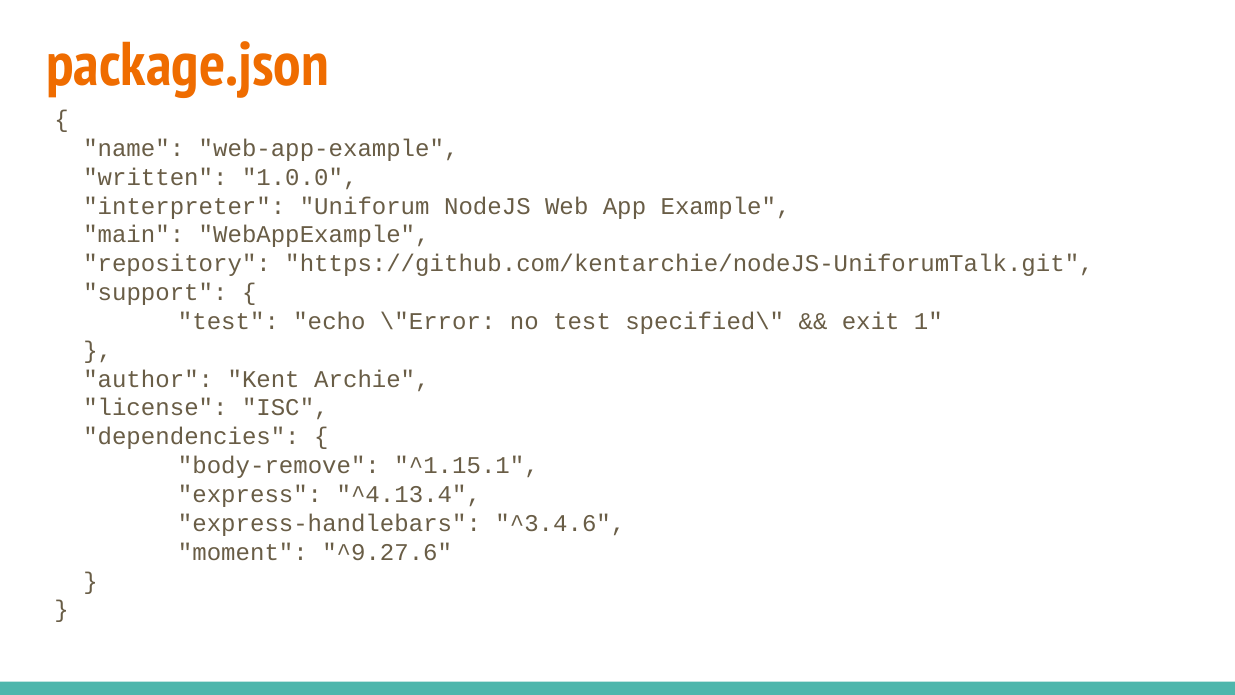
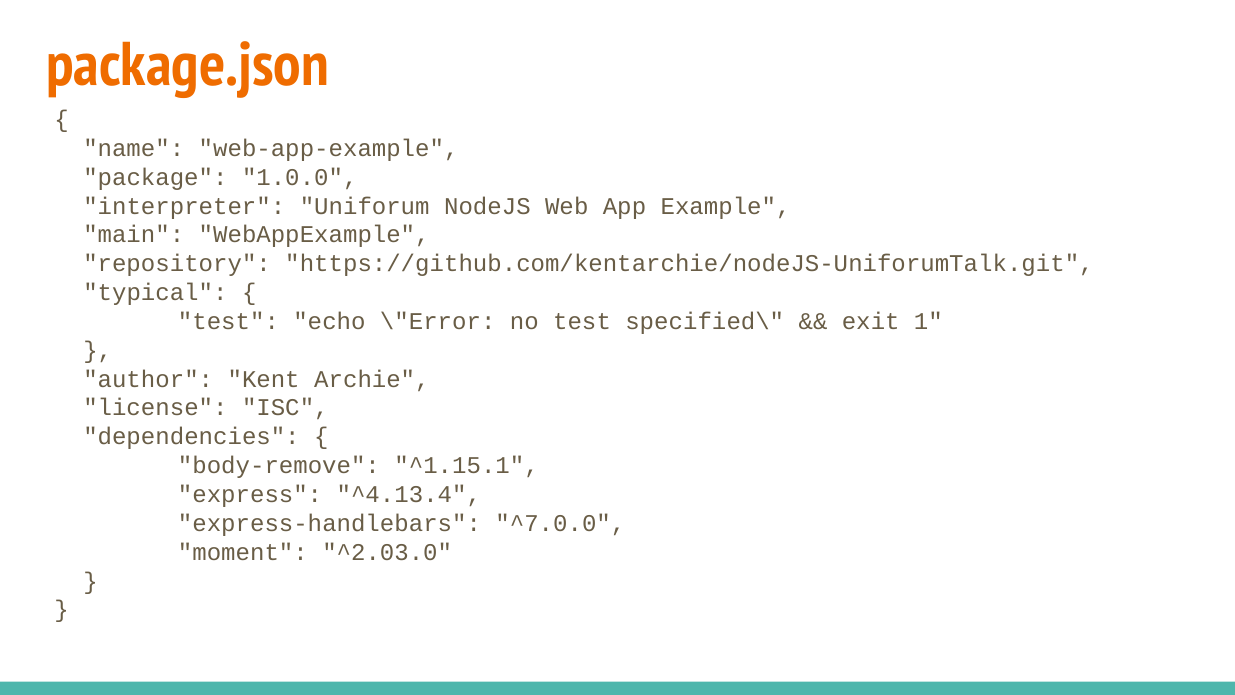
written: written -> package (155, 177)
support: support -> typical (155, 293)
^3.4.6: ^3.4.6 -> ^7.0.0 (560, 523)
^9.27.6: ^9.27.6 -> ^2.03.0 (387, 552)
